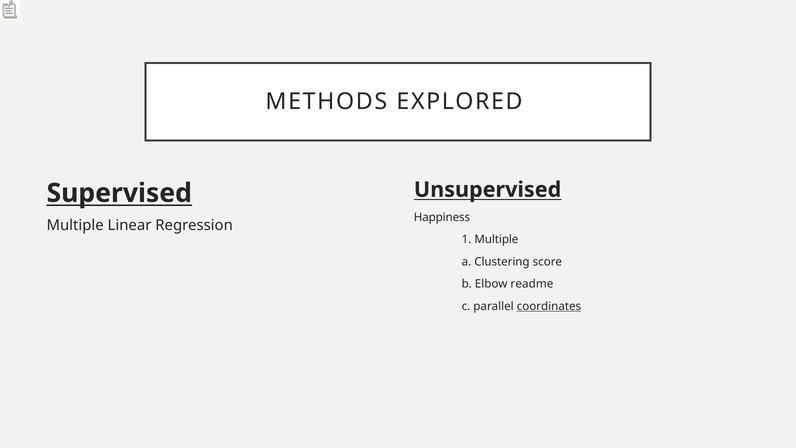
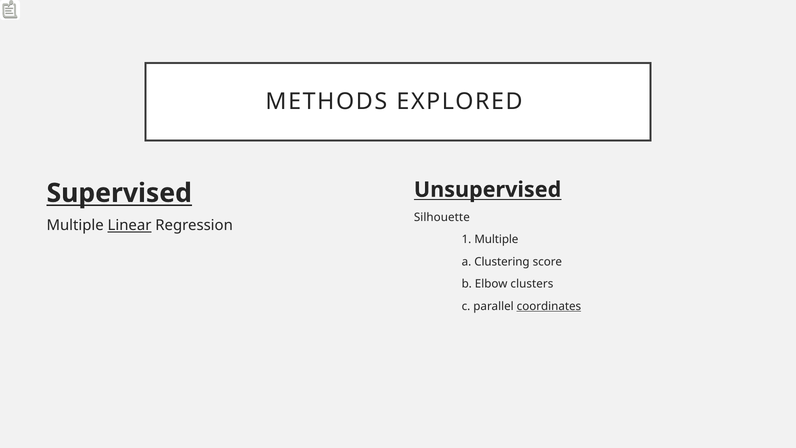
Happiness: Happiness -> Silhouette (442, 217)
Linear underline: none -> present (130, 225)
readme: readme -> clusters (532, 284)
